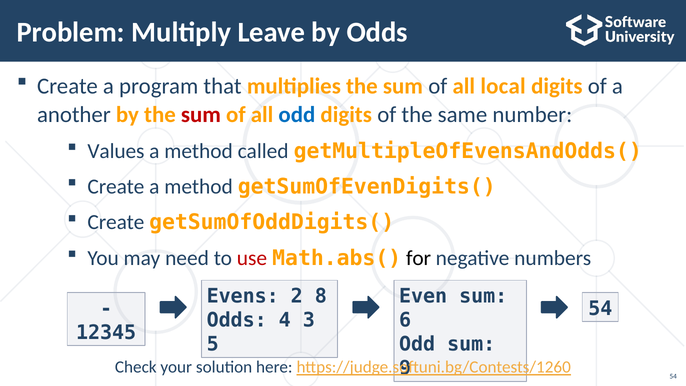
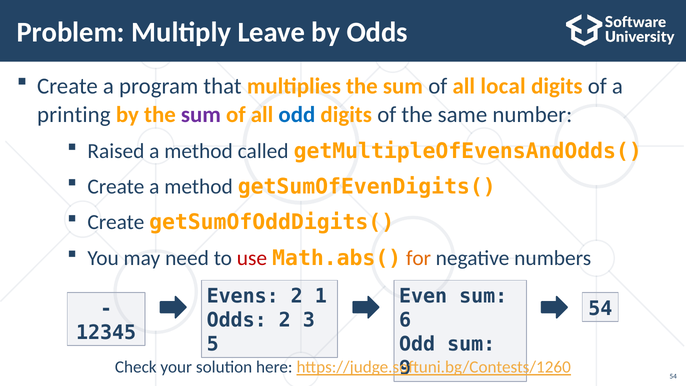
another: another -> printing (74, 115)
sum colour: red -> purple (201, 115)
Values: Values -> Raised (116, 151)
for colour: black -> orange (419, 258)
8: 8 -> 1 (321, 296)
Odds 4: 4 -> 2 (285, 320)
